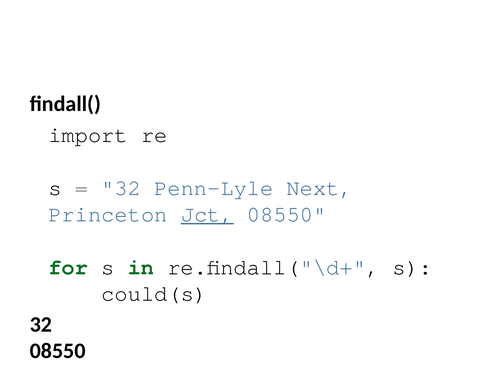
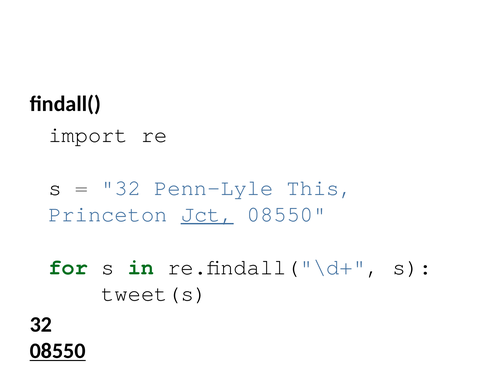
Next: Next -> This (320, 188)
could(s: could(s -> tweet(s (154, 294)
08550 underline: none -> present (58, 351)
